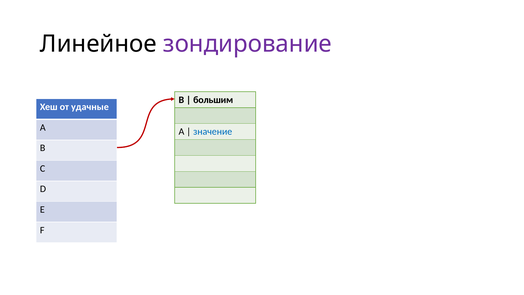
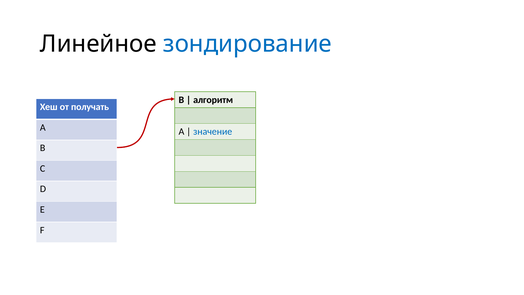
зондирование colour: purple -> blue (247, 44)
большим: большим -> алгоритм (213, 100)
удачные: удачные -> получать (90, 107)
